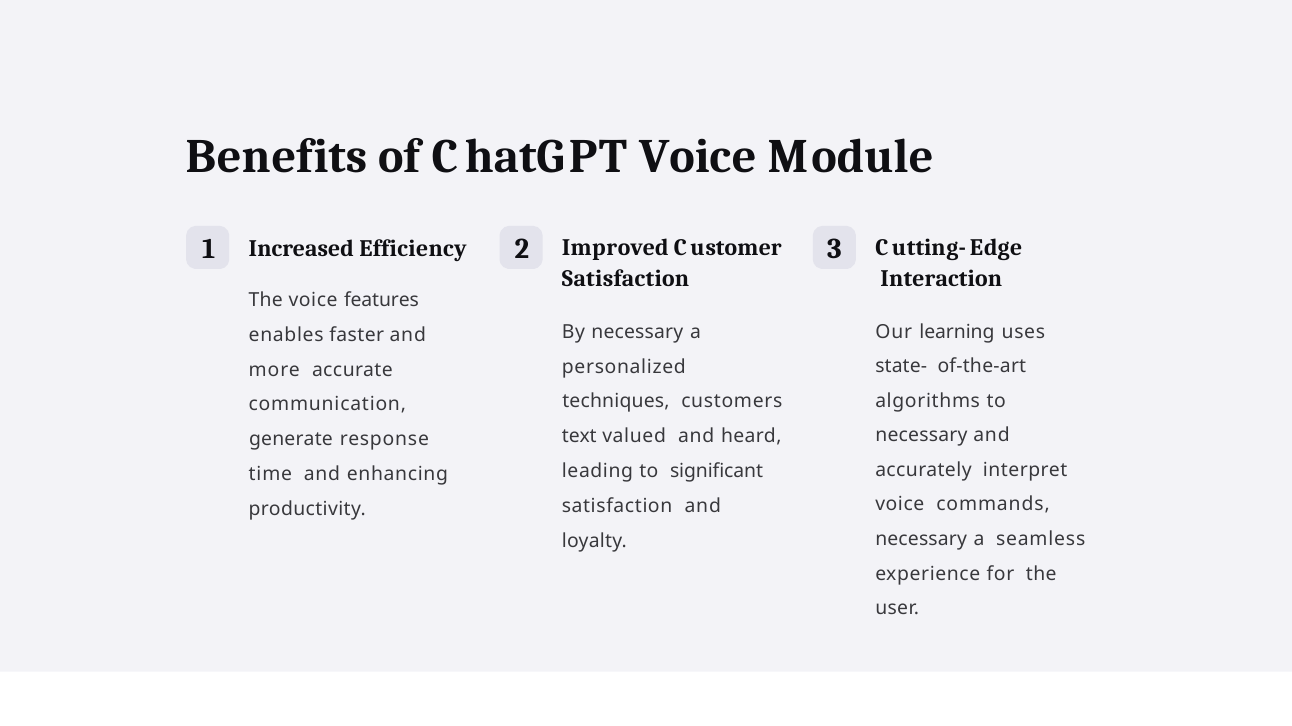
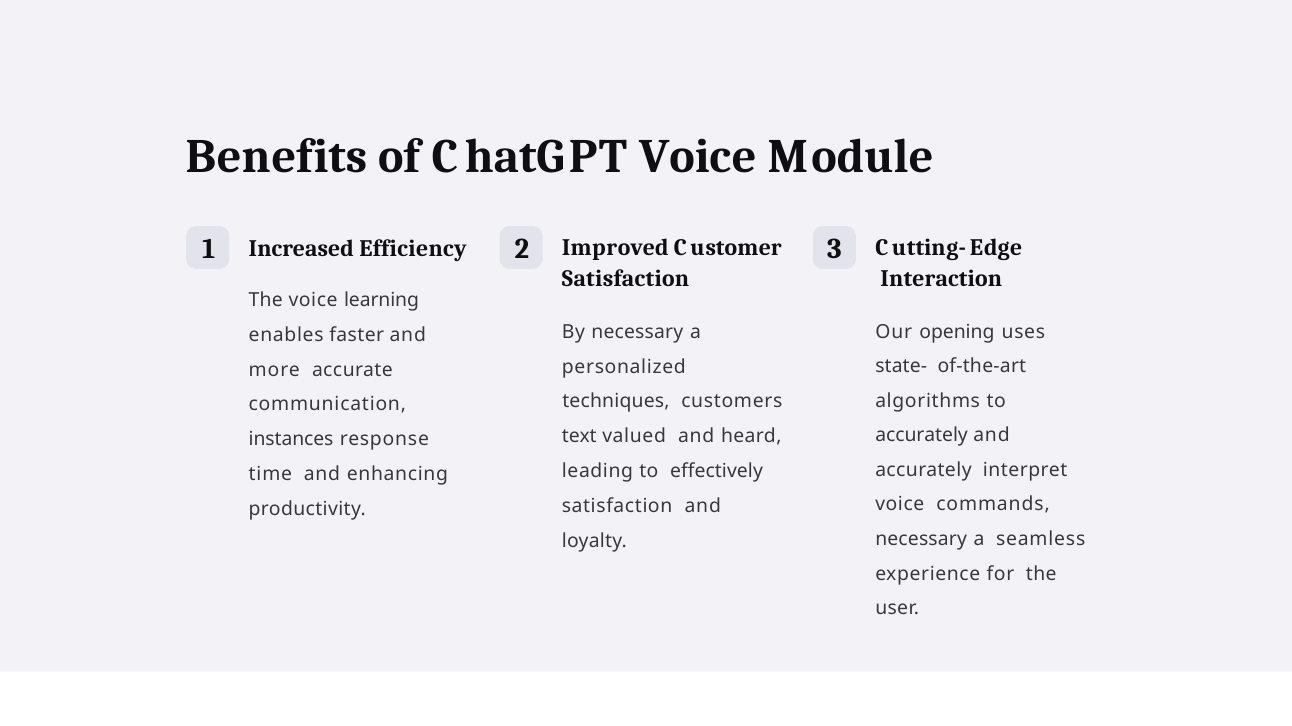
features: features -> learning (382, 300)
learning: learning -> opening (957, 332)
necessary: necessary -> accurately (922, 436)
generate: generate -> instances (291, 440)
significant: significant -> effectively (716, 471)
